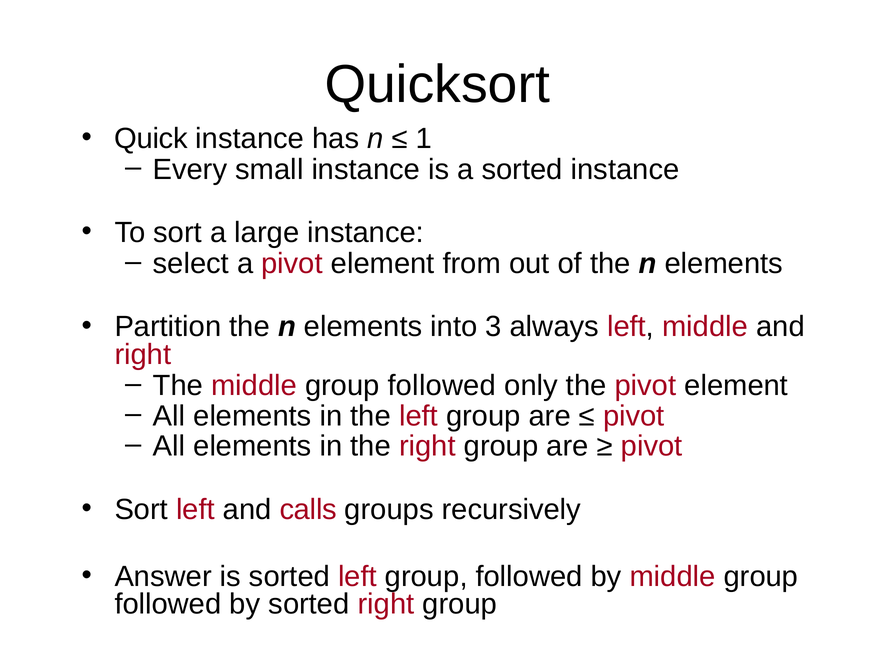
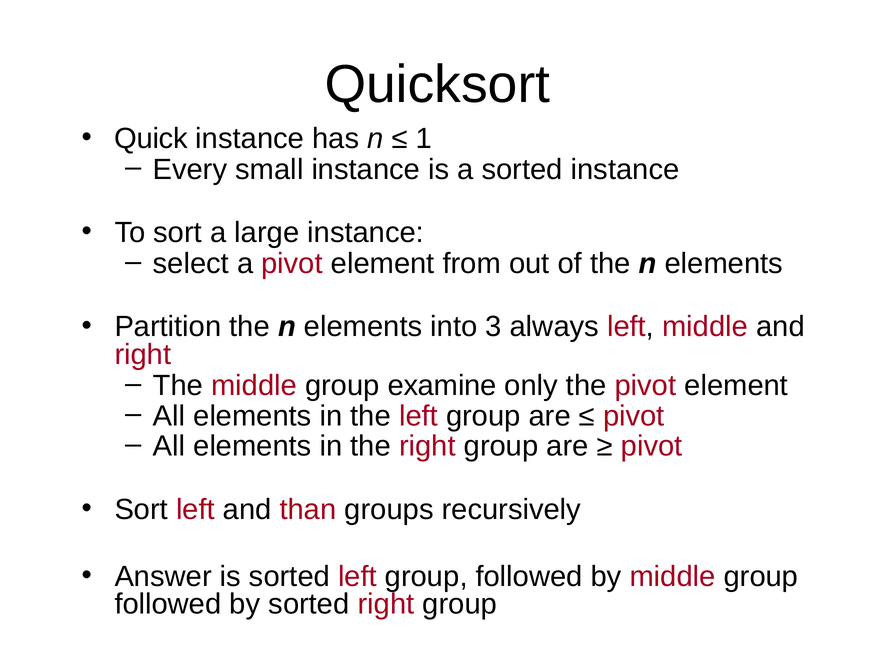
The middle group followed: followed -> examine (442, 385)
calls: calls -> than (308, 509)
